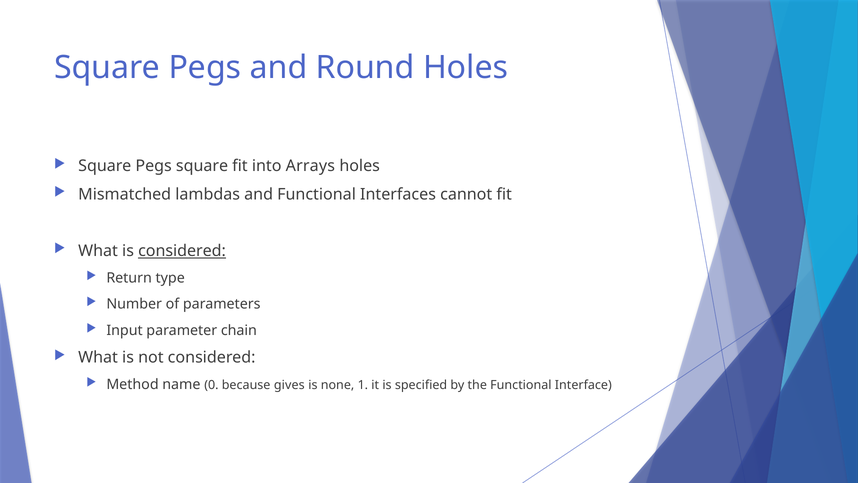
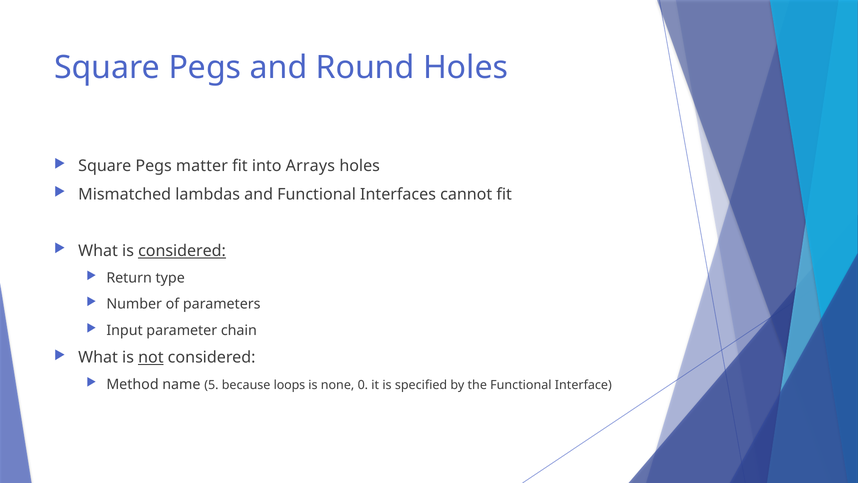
Pegs square: square -> matter (202, 166)
not underline: none -> present (151, 357)
0: 0 -> 5 (211, 385)
gives: gives -> loops (289, 385)
1: 1 -> 0 (363, 385)
